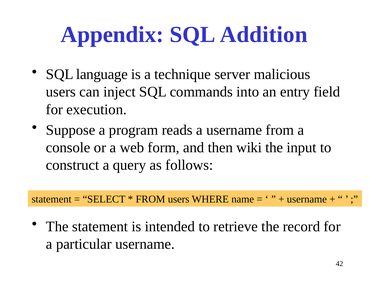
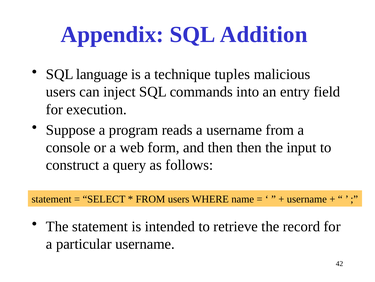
server: server -> tuples (232, 74)
then wiki: wiki -> then (249, 147)
